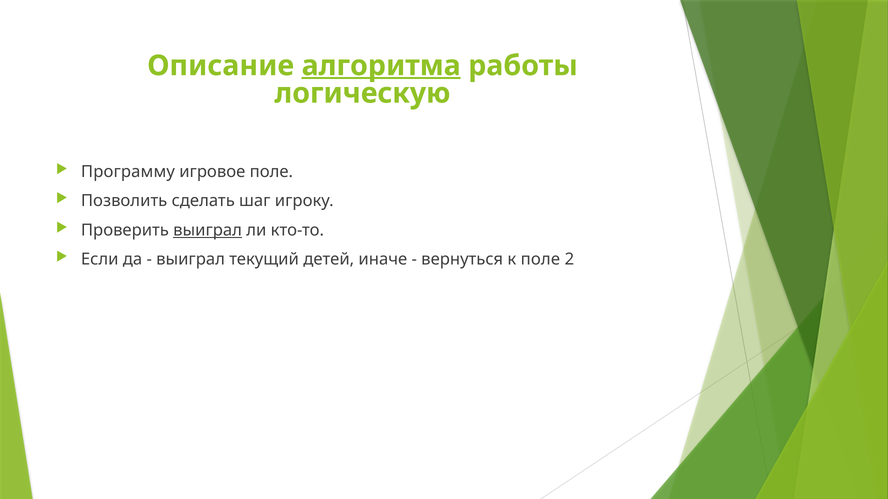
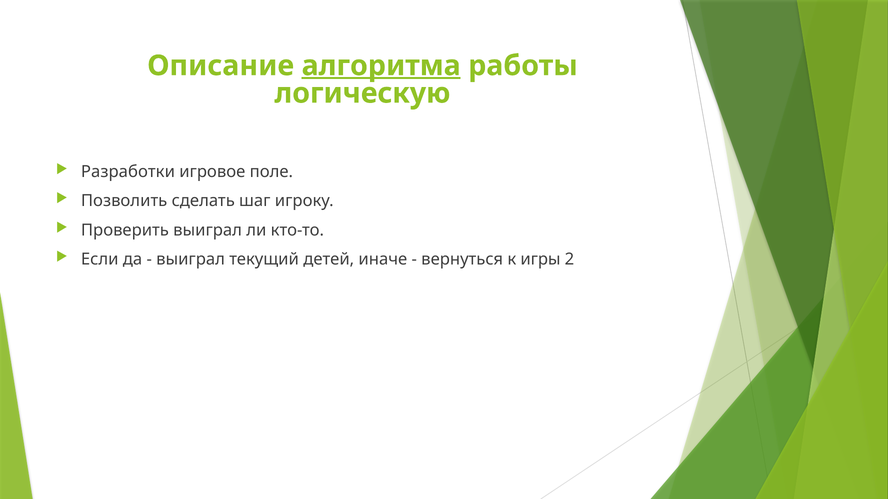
Программу: Программу -> Разработки (128, 172)
выиграл underline: present -> none (208, 230)
к поле: поле -> игры (541, 260)
